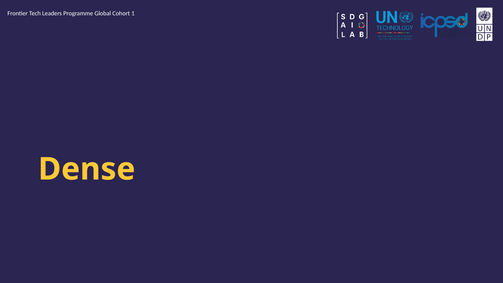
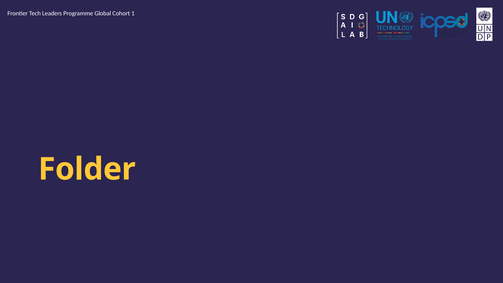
Dense: Dense -> Folder (87, 169)
